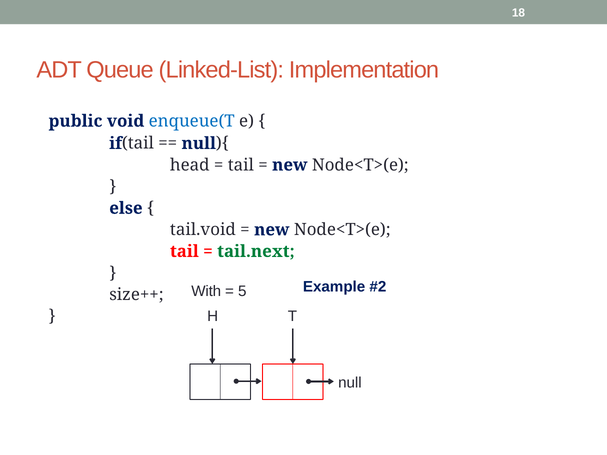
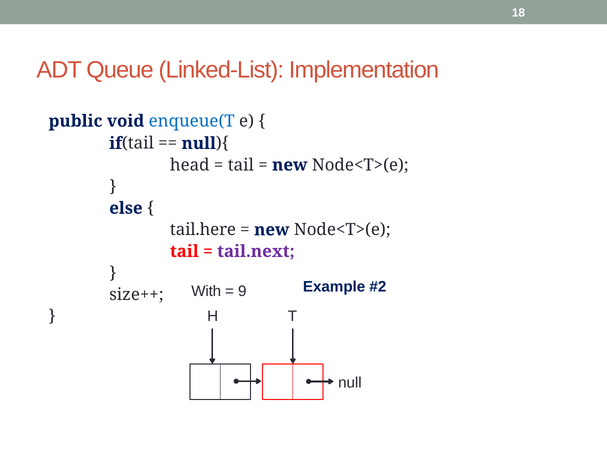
tail.void: tail.void -> tail.here (203, 230)
tail.next colour: green -> purple (256, 252)
5: 5 -> 9 (242, 291)
